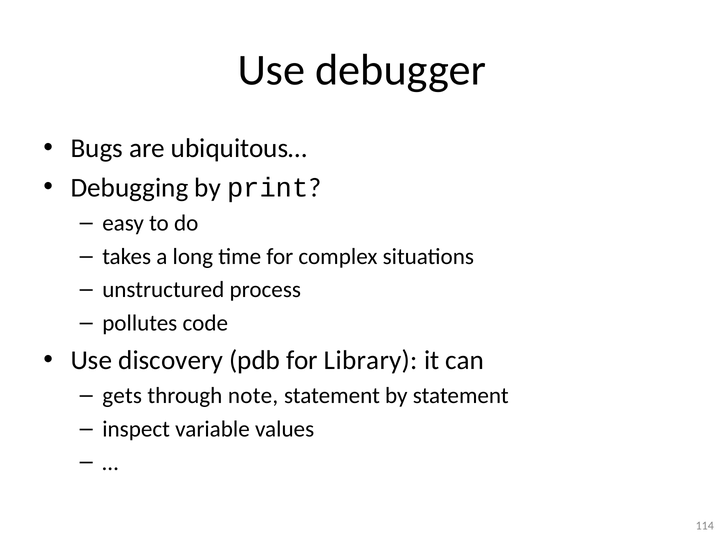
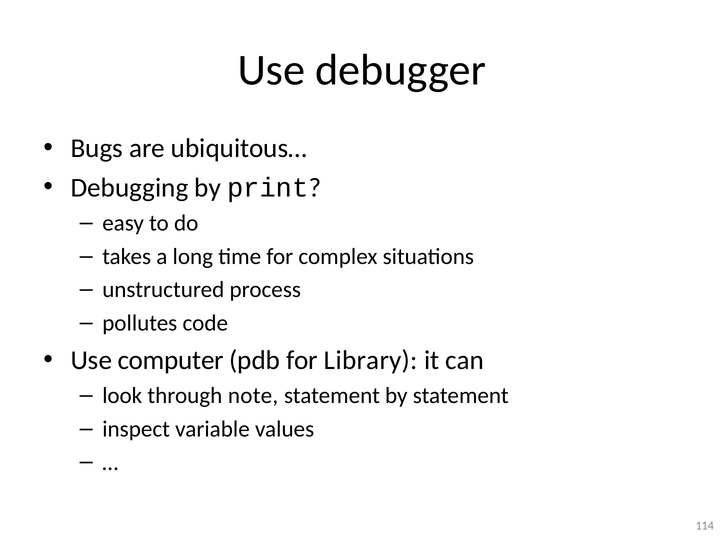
discovery: discovery -> computer (171, 360)
gets: gets -> look (122, 396)
